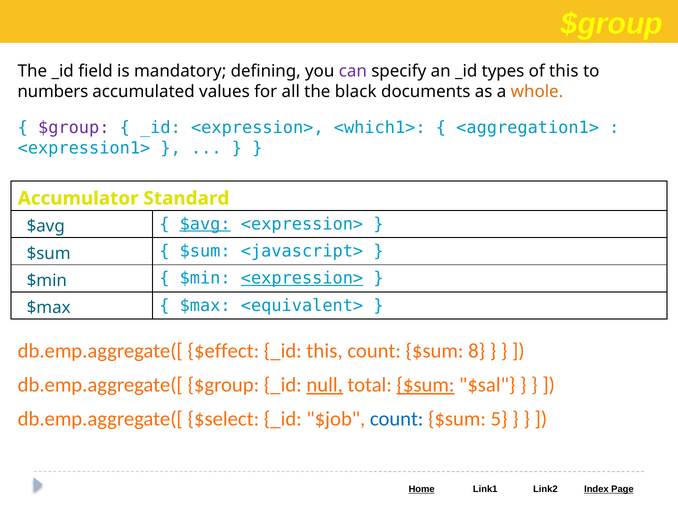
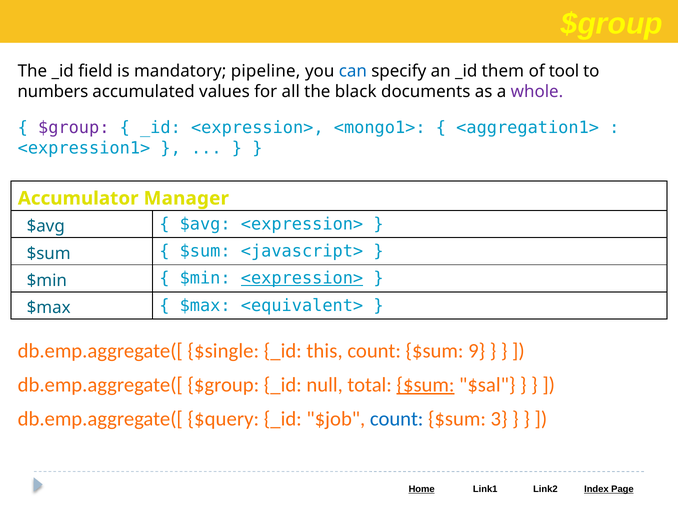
defining: defining -> pipeline (266, 71)
can colour: purple -> blue (353, 71)
types: types -> them (503, 71)
of this: this -> tool (564, 71)
whole colour: orange -> purple (537, 92)
<which1>: <which1> -> <mongo1> (380, 128)
Standard: Standard -> Manager (186, 198)
$avg underline: present -> none (205, 224)
$effect: $effect -> $single (223, 351)
8: 8 -> 9 (477, 351)
null underline: present -> none (325, 384)
$select: $select -> $query (223, 418)
5: 5 -> 3 (499, 418)
